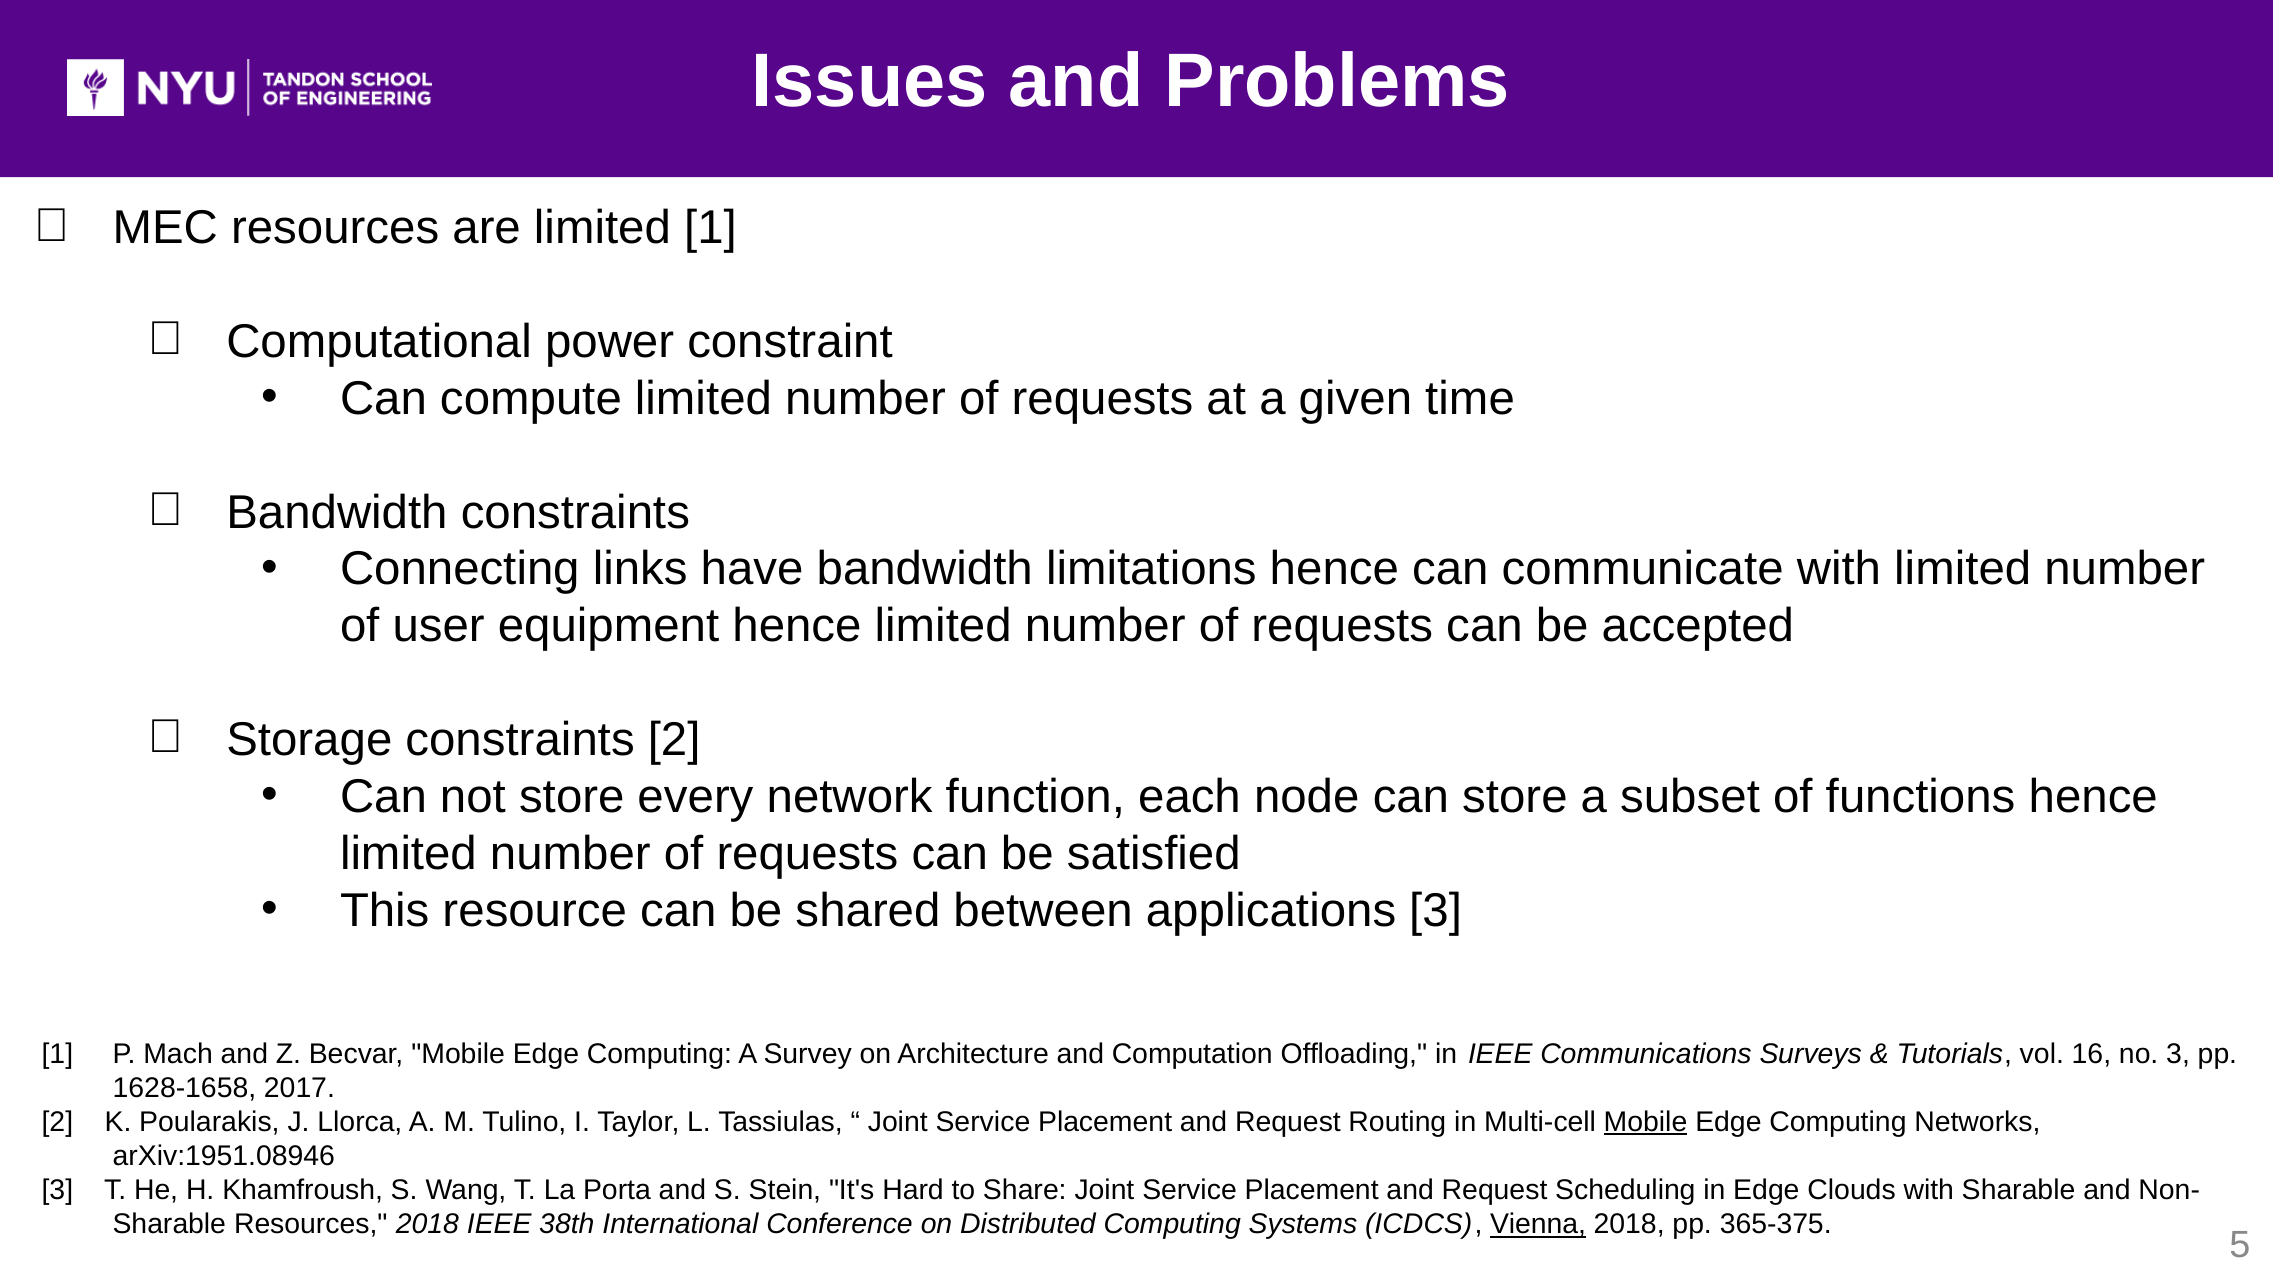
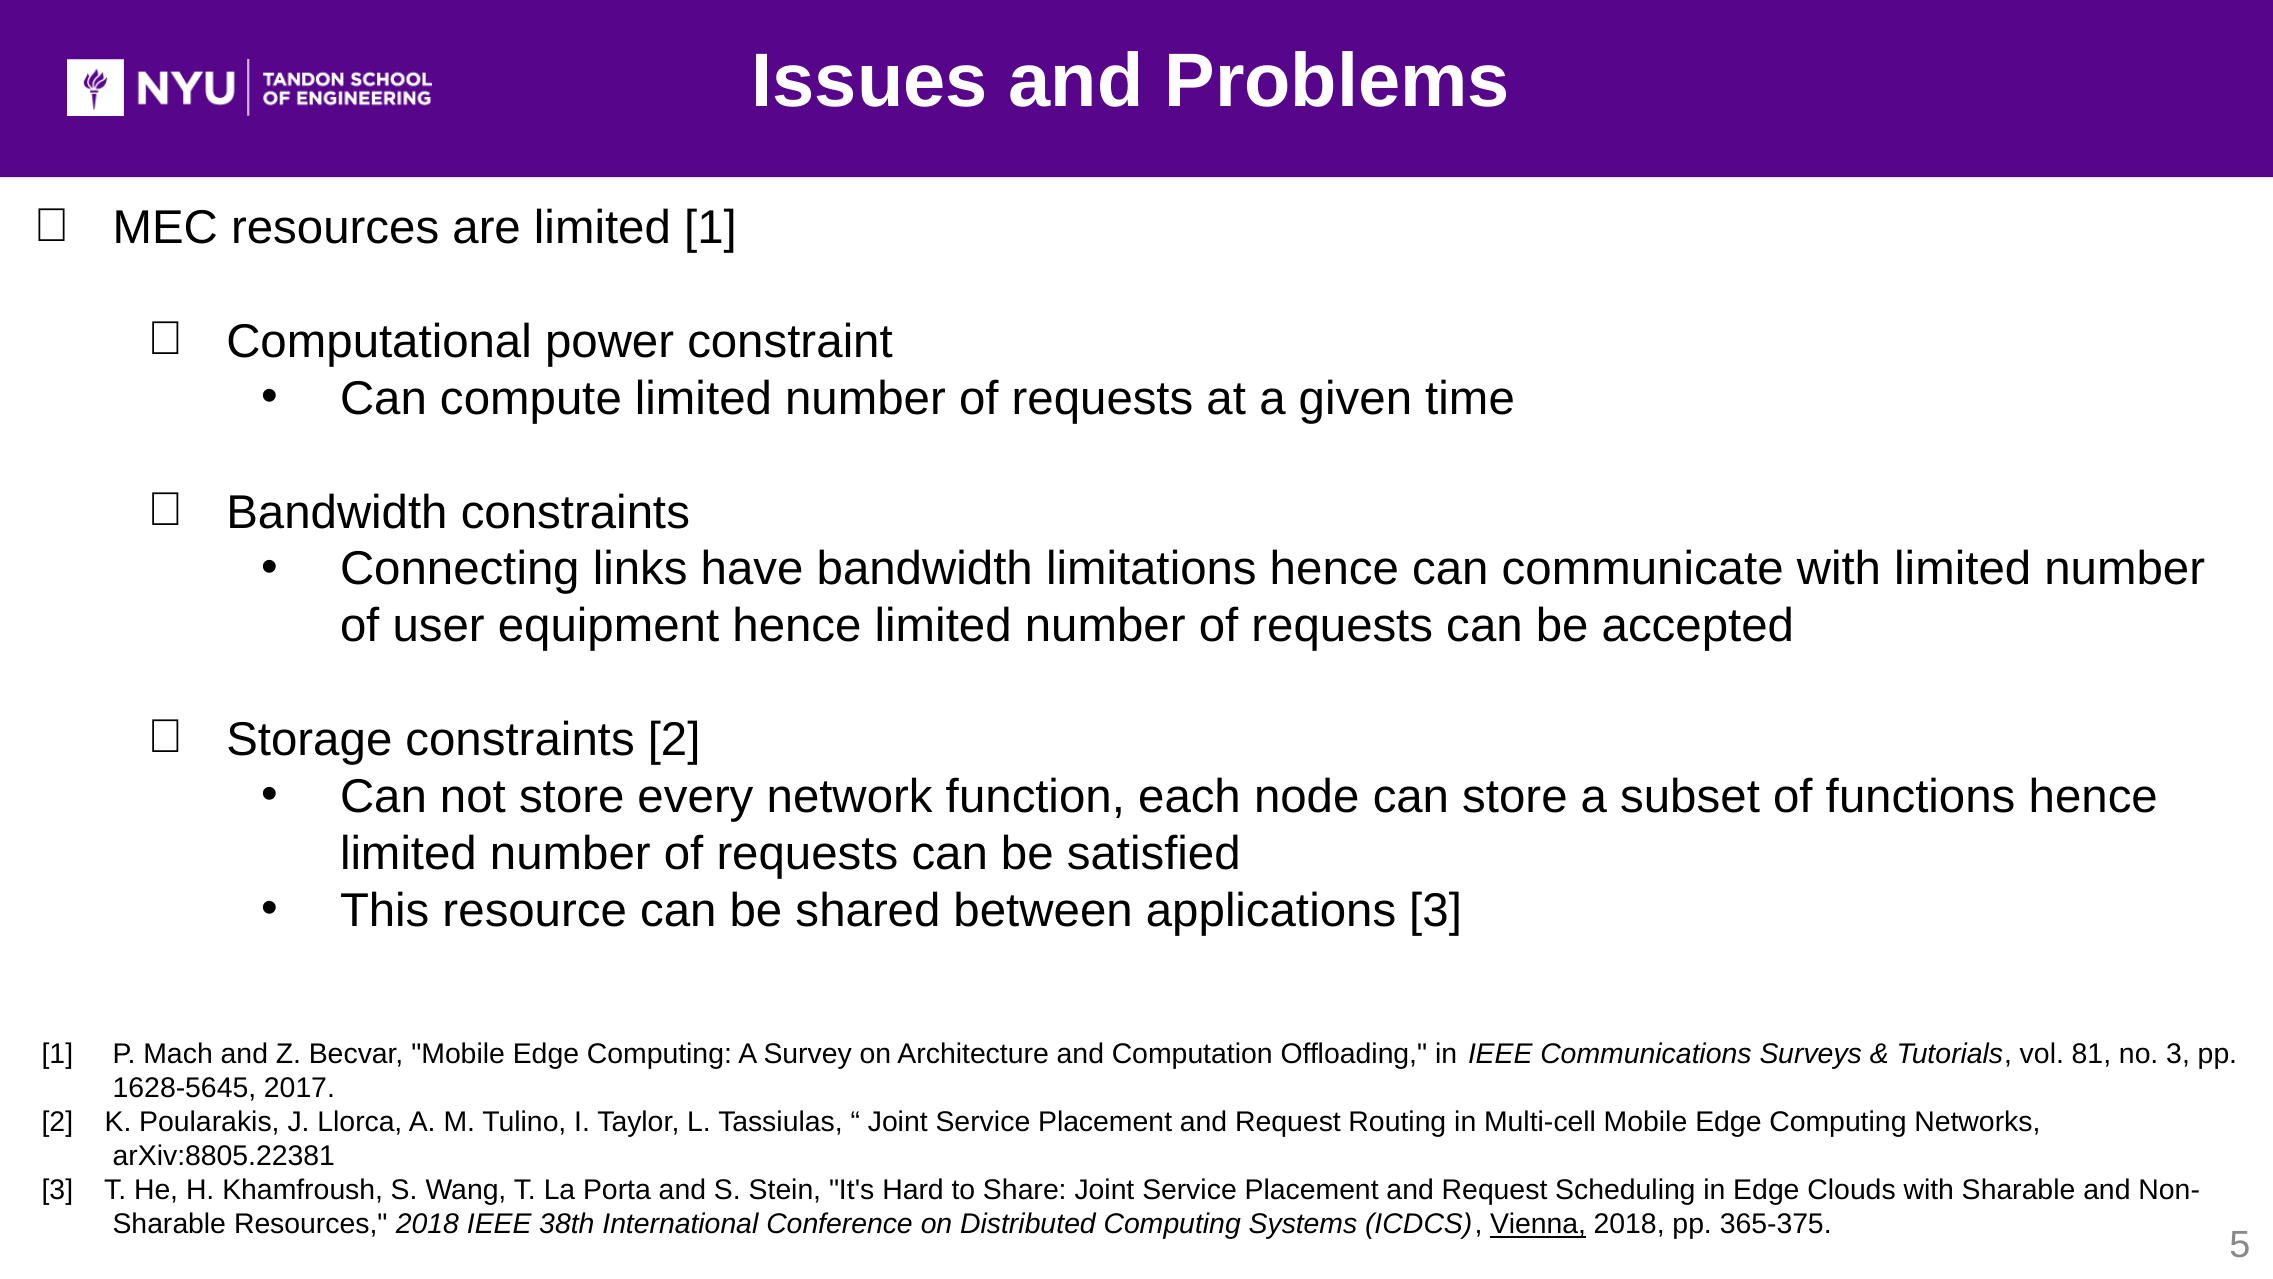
16: 16 -> 81 (2091, 1054)
1628-1658: 1628-1658 -> 1628-5645 (184, 1088)
Mobile underline: present -> none (1646, 1122)
arXiv:1951.08946: arXiv:1951.08946 -> arXiv:8805.22381 (224, 1156)
